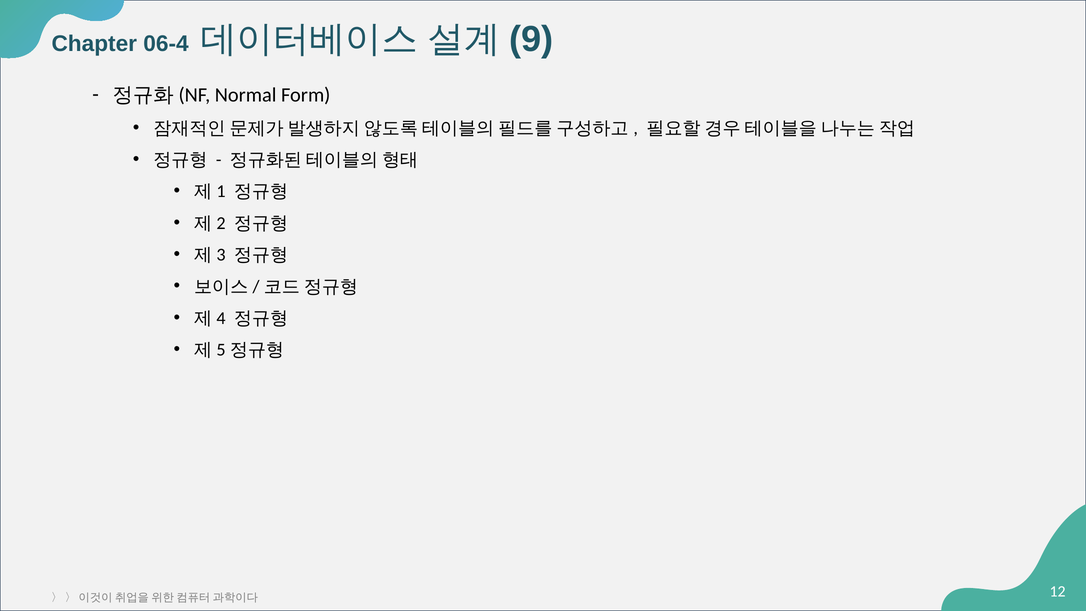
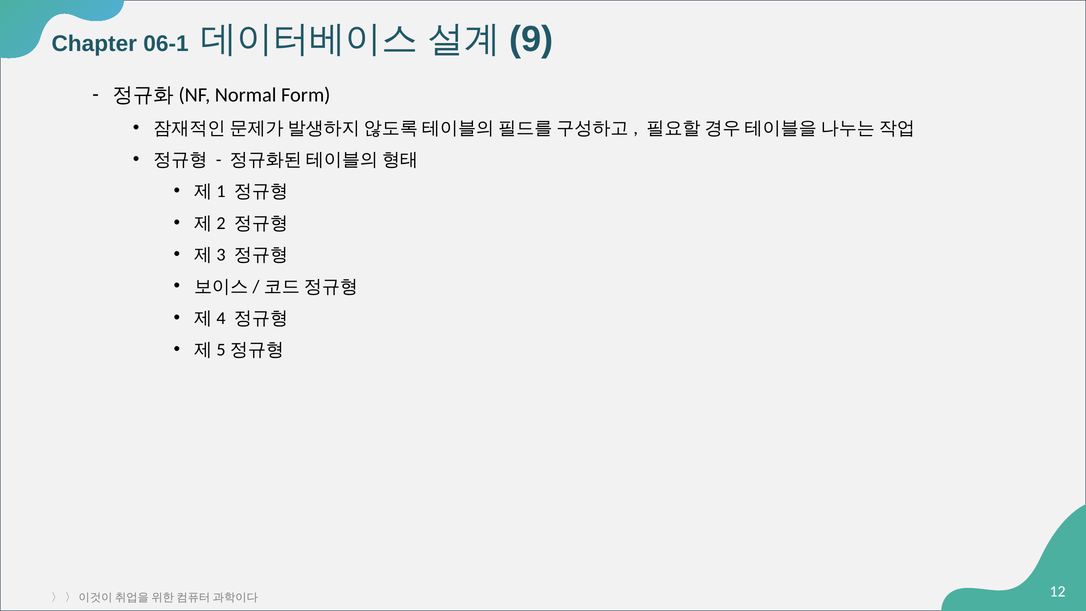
06-4: 06-4 -> 06-1 (166, 44)
